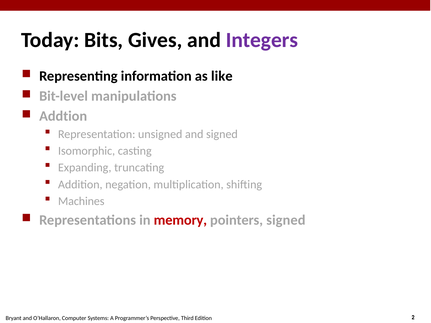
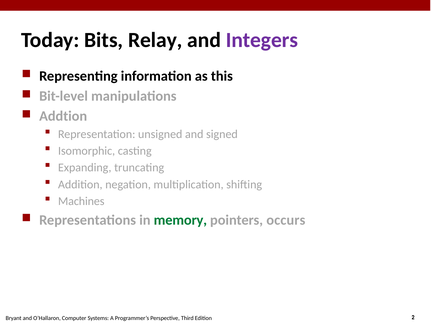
Gives: Gives -> Relay (155, 40)
like: like -> this (222, 76)
memory colour: red -> green (180, 220)
pointers signed: signed -> occurs (286, 220)
